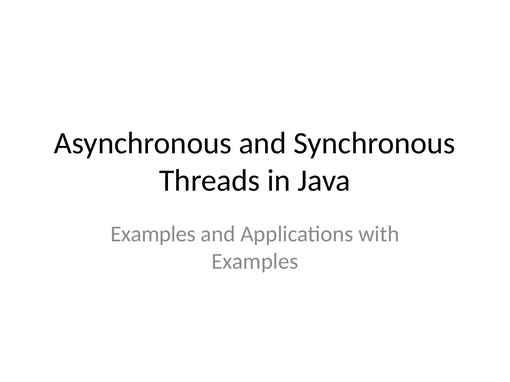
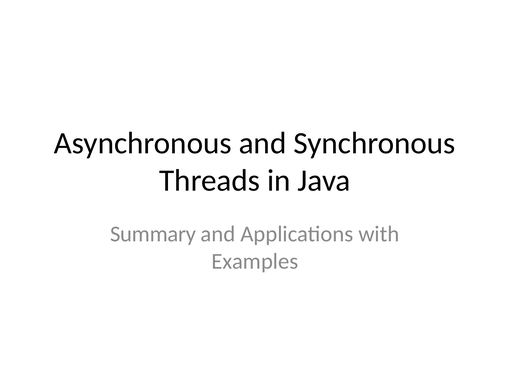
Examples: Examples -> Summary (153, 234)
